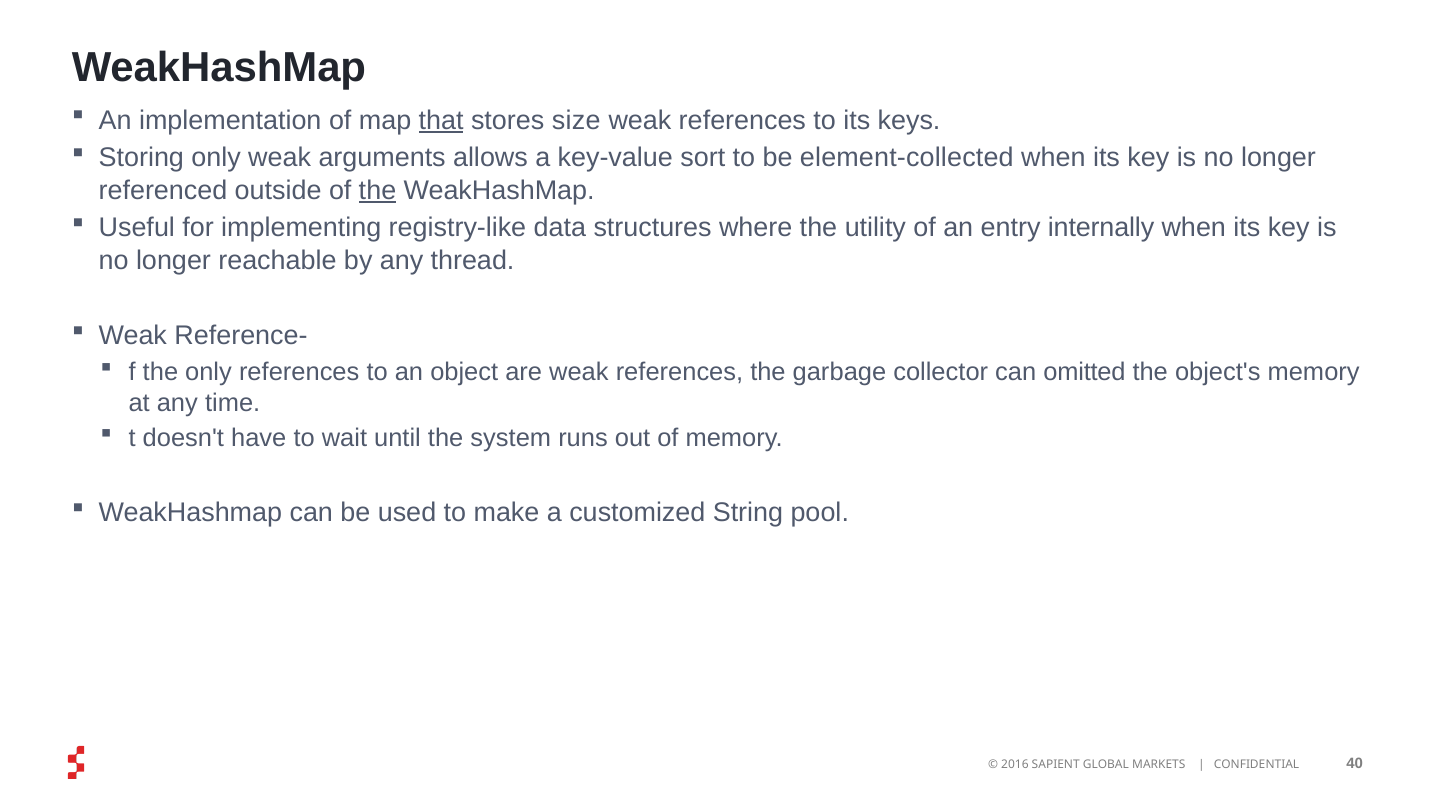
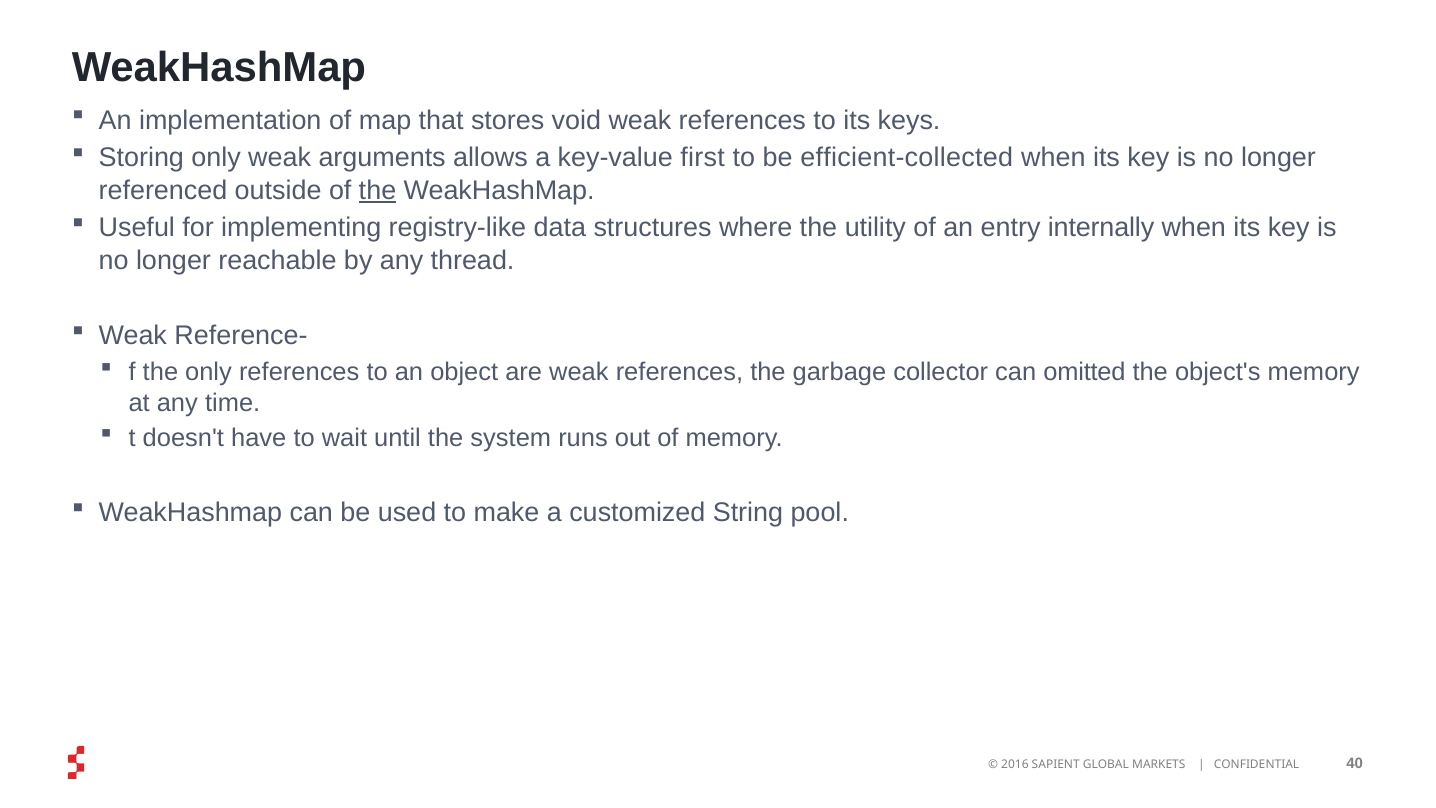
that underline: present -> none (441, 120)
size: size -> void (576, 120)
sort: sort -> first (703, 158)
element-collected: element-collected -> efficient-collected (907, 158)
